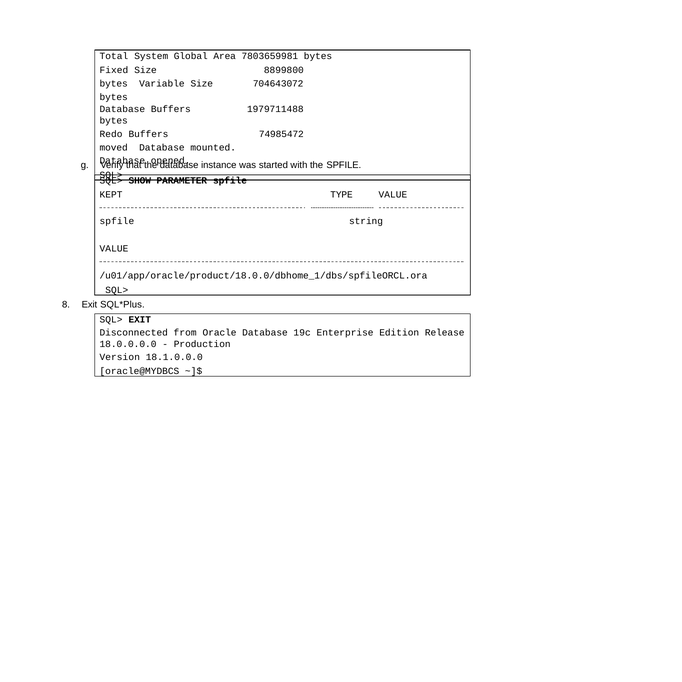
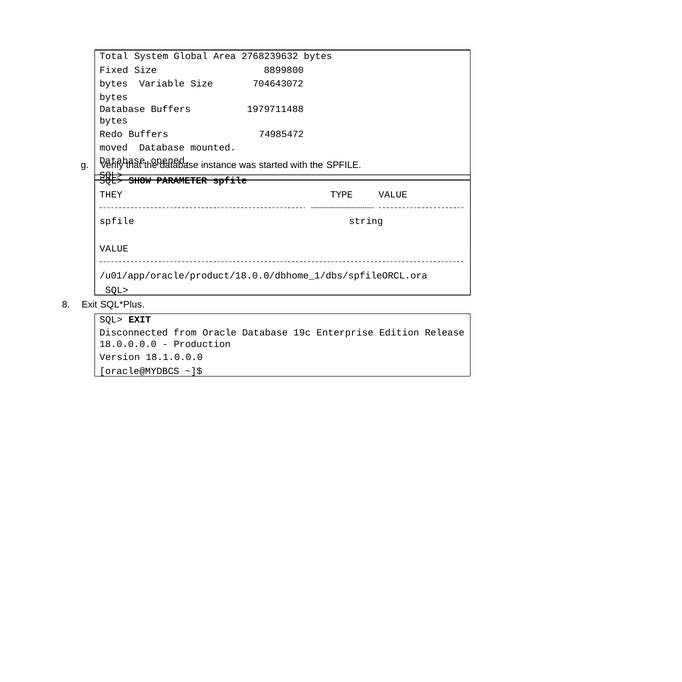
7803659981: 7803659981 -> 2768239632 (270, 56)
KEPT: KEPT -> THEY (111, 195)
